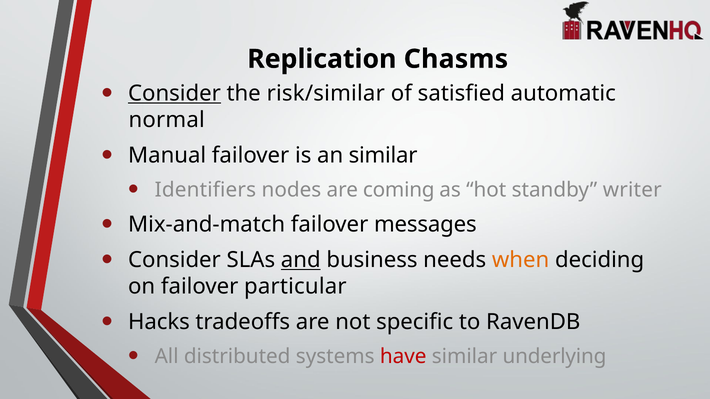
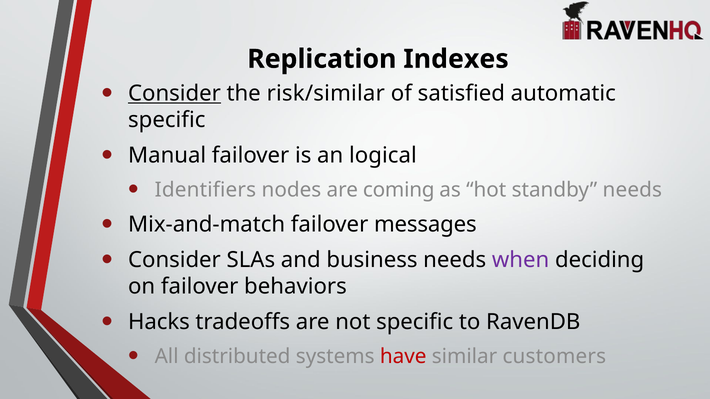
Chasms: Chasms -> Indexes (456, 59)
normal: normal -> specific (167, 120)
an similar: similar -> logical (383, 156)
standby writer: writer -> needs (632, 190)
and underline: present -> none (301, 260)
when colour: orange -> purple (521, 260)
particular: particular -> behaviors (295, 287)
underlying: underlying -> customers (554, 357)
